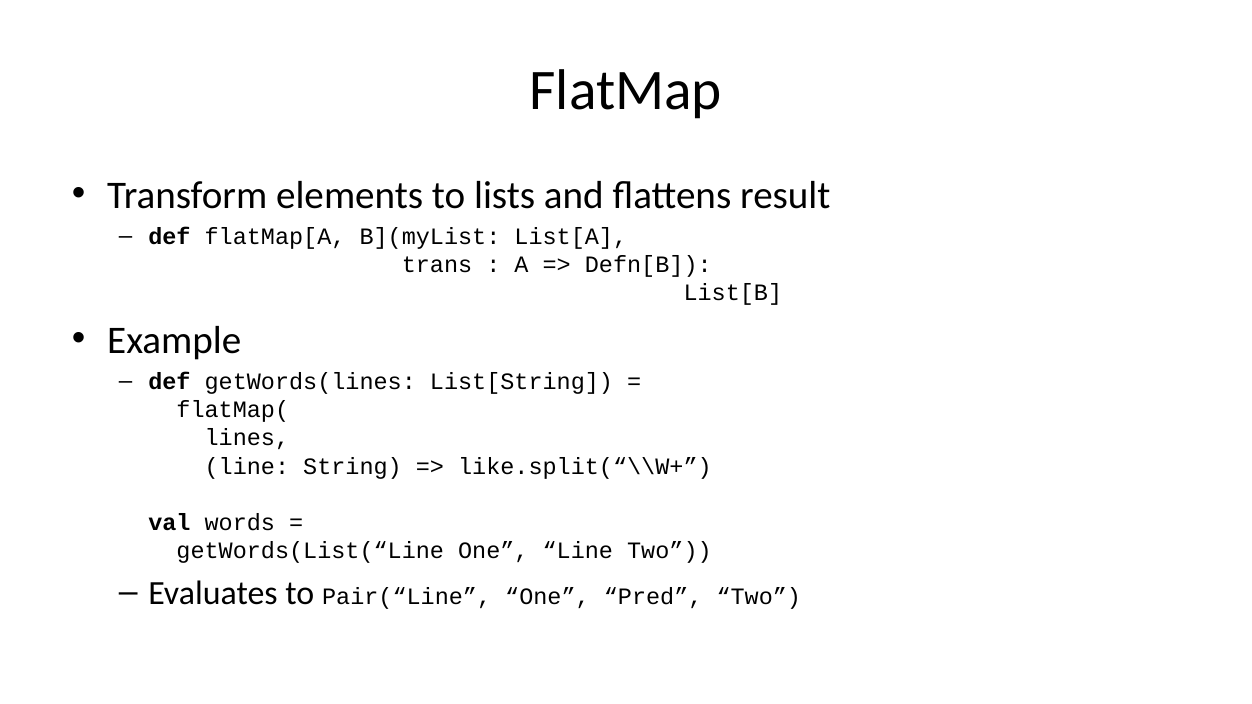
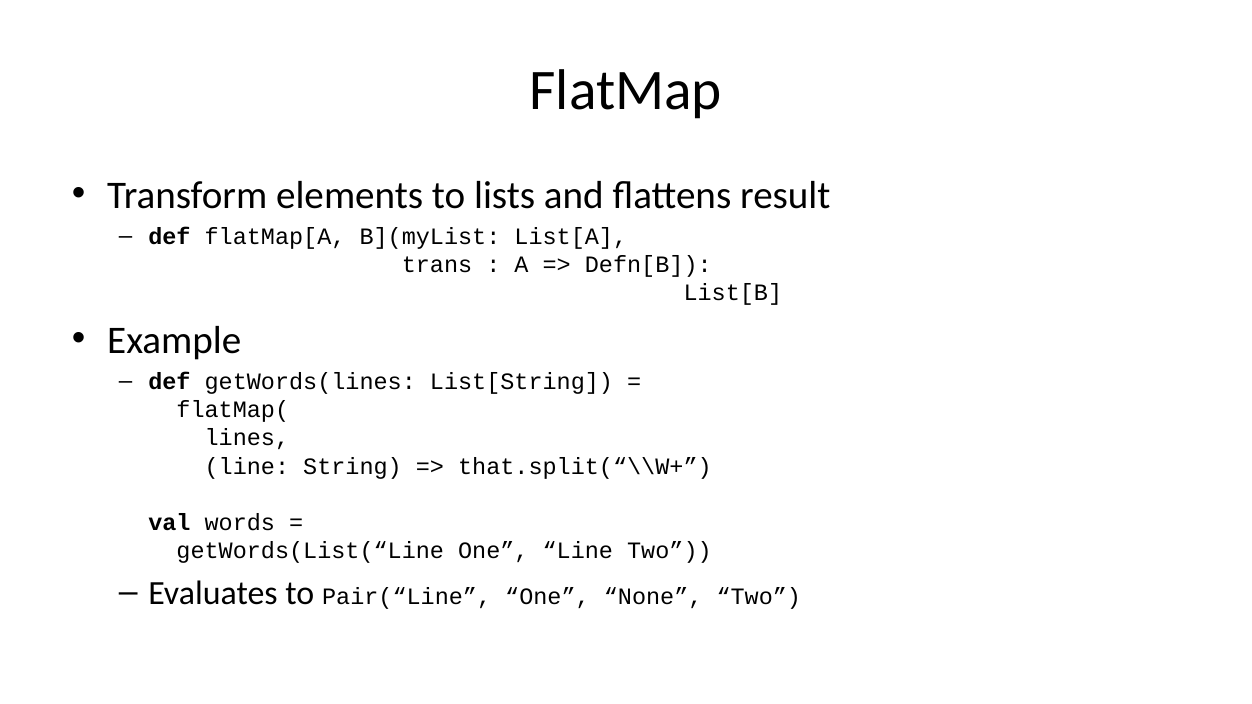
like.split(“\\W+: like.split(“\\W+ -> that.split(“\\W+ (585, 466)
Pred: Pred -> None (653, 597)
